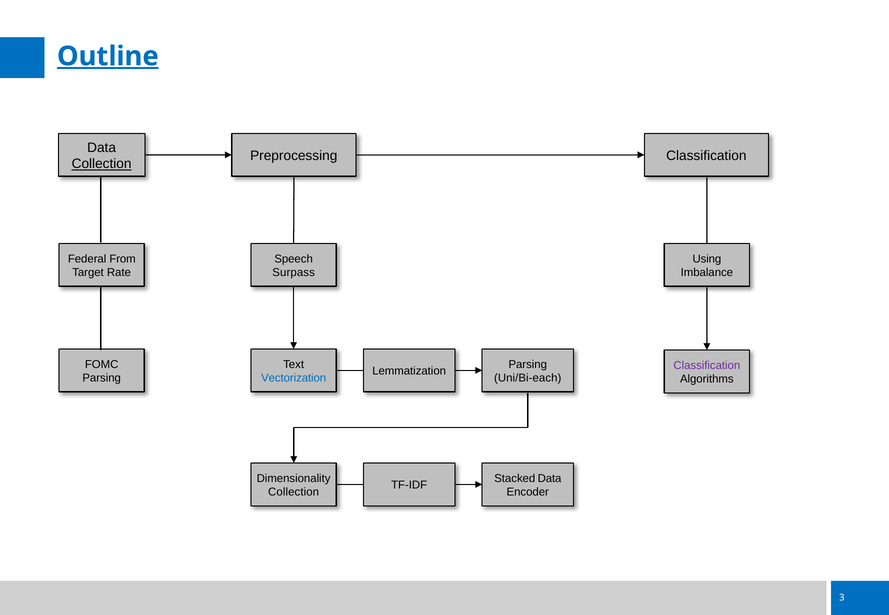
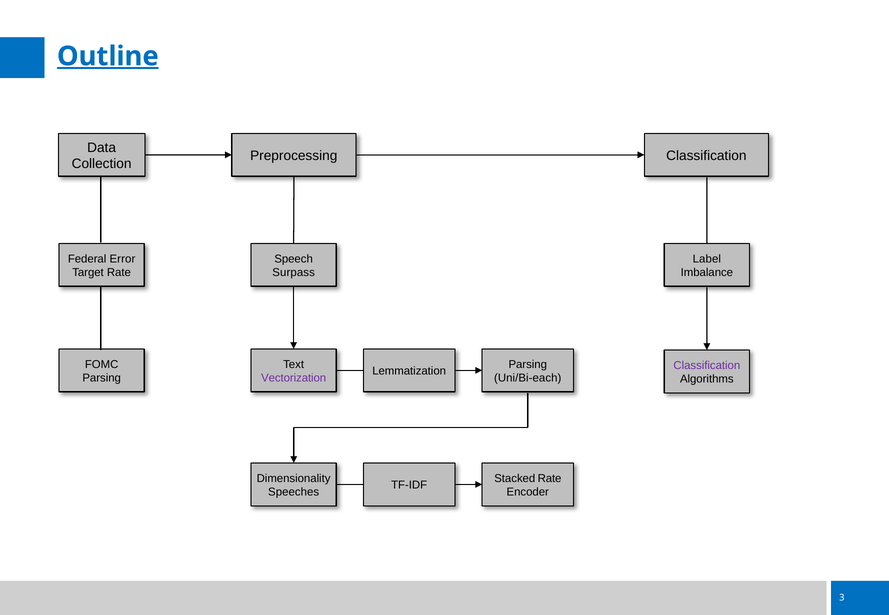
Collection underline: present -> none (102, 164)
From: From -> Error (122, 259)
Using: Using -> Label (707, 259)
Vectorization colour: blue -> purple (294, 378)
Stacked Data: Data -> Rate (550, 479)
Collection: Collection -> Speeches (294, 492)
